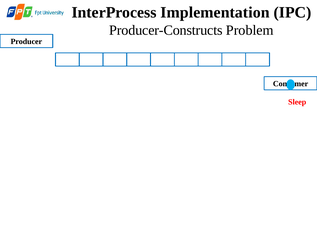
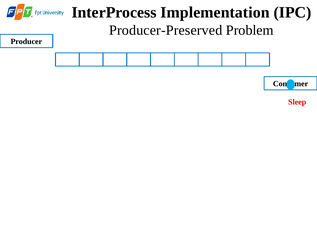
Producer-Constructs: Producer-Constructs -> Producer-Preserved (166, 30)
